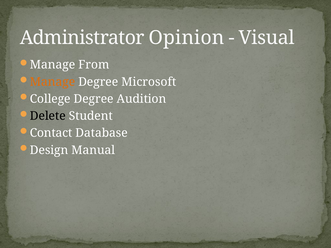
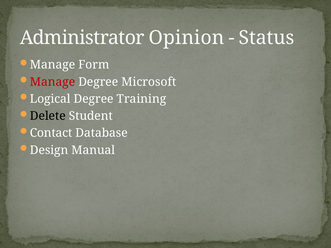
Visual: Visual -> Status (267, 38)
From: From -> Form (94, 65)
Manage colour: orange -> red (53, 82)
College: College -> Logical (50, 99)
Audition: Audition -> Training (141, 99)
